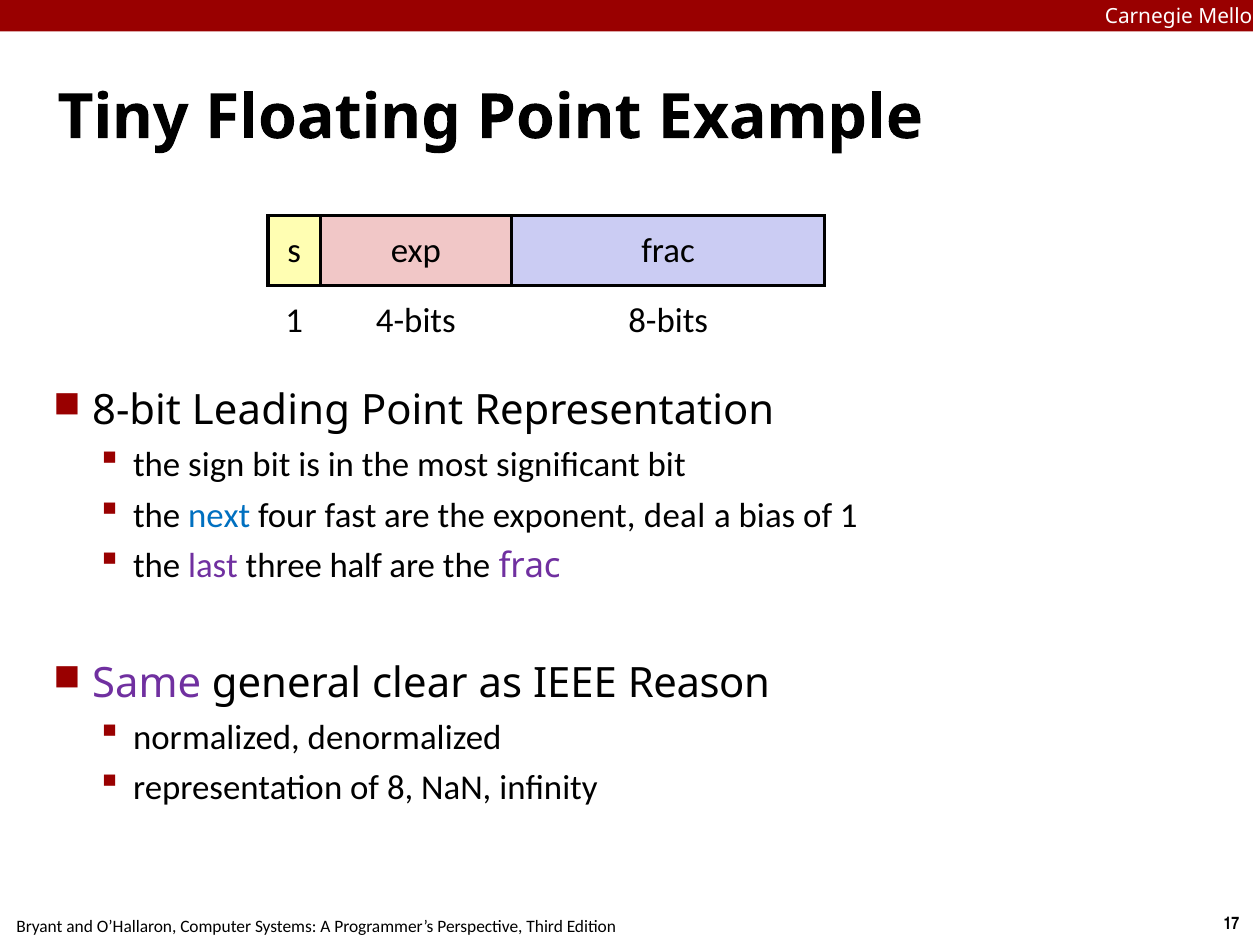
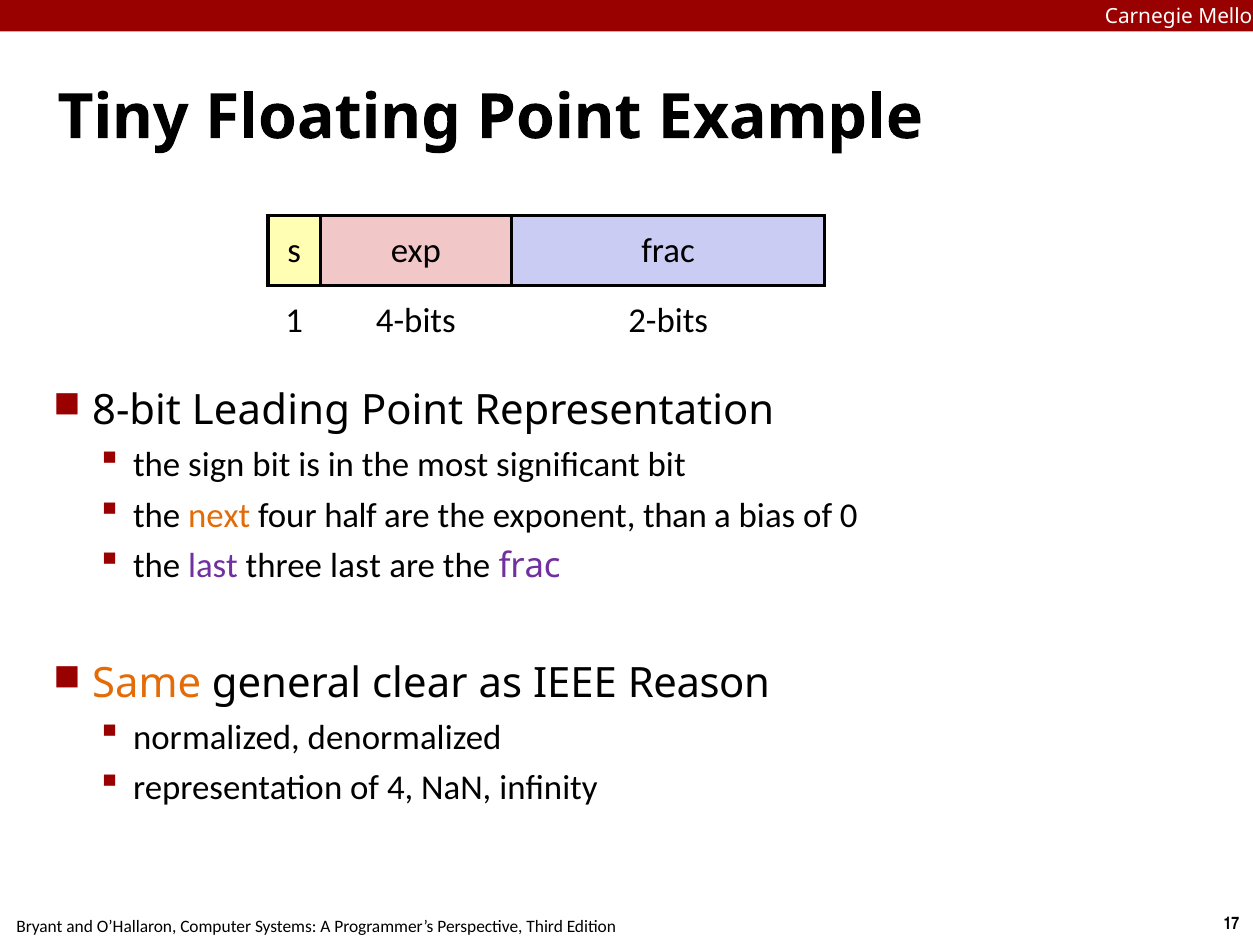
8-bits: 8-bits -> 2-bits (668, 321)
next colour: blue -> orange (219, 515)
fast: fast -> half (351, 515)
deal: deal -> than (675, 515)
of 1: 1 -> 0 (849, 515)
three half: half -> last (355, 566)
Same colour: purple -> orange (147, 683)
8: 8 -> 4 (400, 788)
